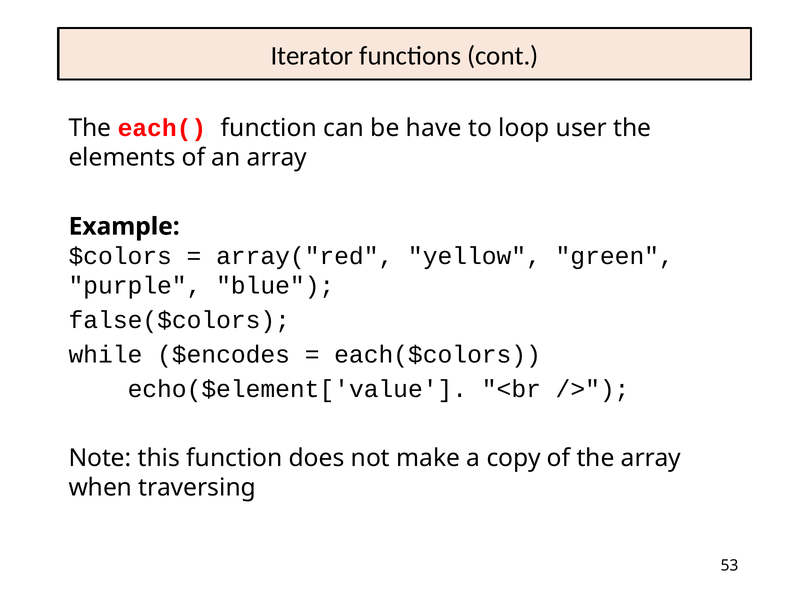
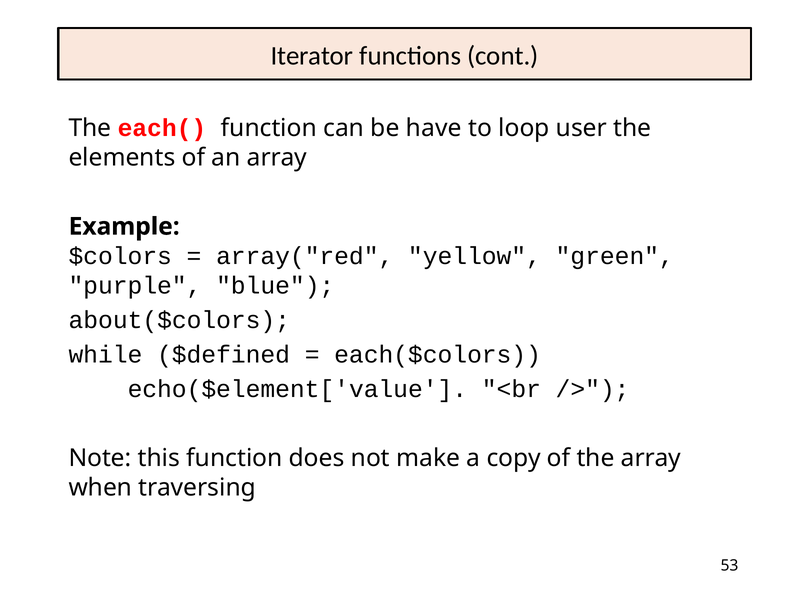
false($colors: false($colors -> about($colors (179, 320)
$encodes: $encodes -> $defined (224, 355)
